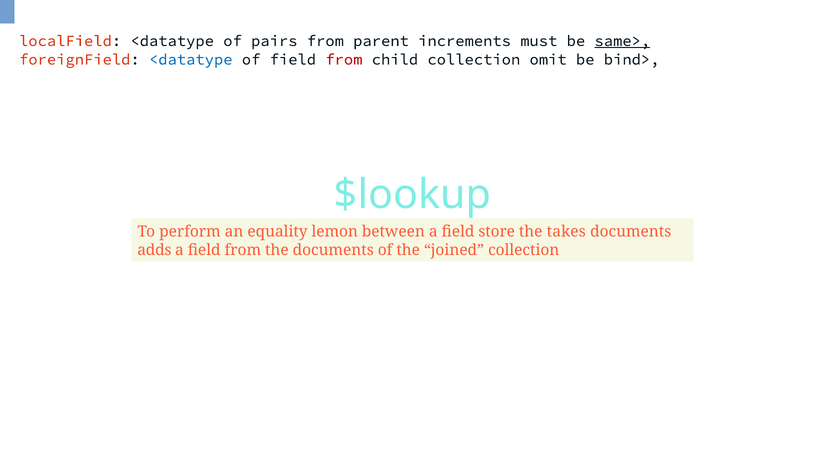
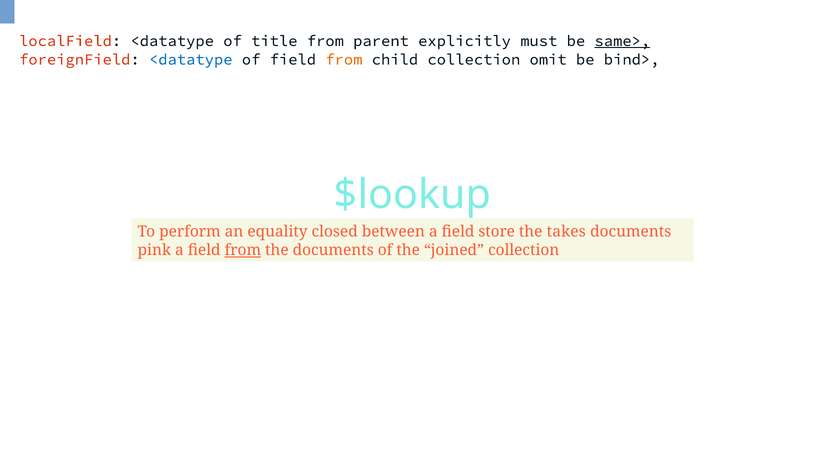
pairs: pairs -> title (274, 41)
increments: increments -> explicitly (465, 41)
from colour: red -> orange (344, 59)
lemon: lemon -> closed (335, 232)
adds: adds -> pink (154, 250)
from underline: none -> present (243, 250)
